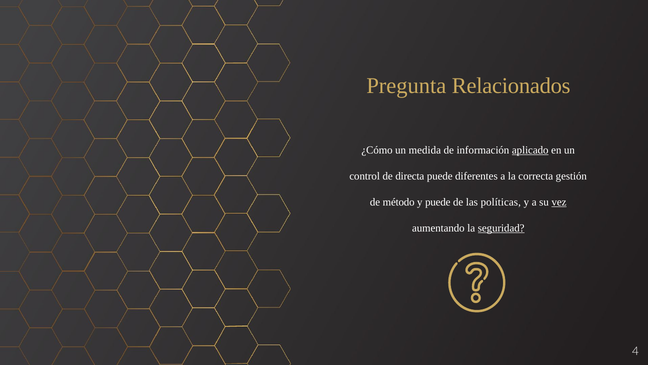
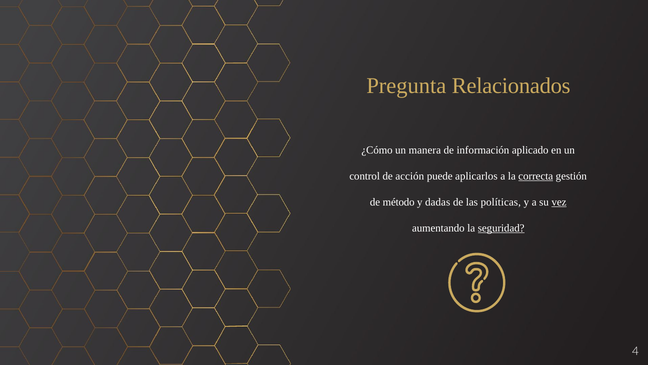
medida: medida -> manera (425, 150)
aplicado underline: present -> none (530, 150)
directa: directa -> acción (410, 176)
diferentes: diferentes -> aplicarlos (476, 176)
correcta underline: none -> present (536, 176)
y puede: puede -> dadas (438, 202)
